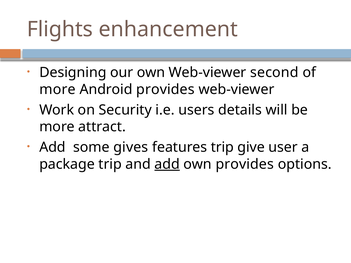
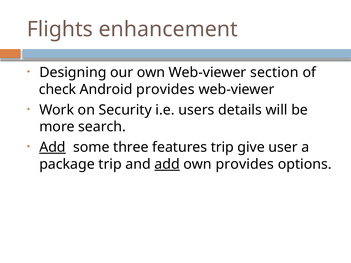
second: second -> section (274, 73)
more: more -> check (58, 90)
attract: attract -> search (102, 127)
Add underline: none -> present (52, 147)
gives: gives -> three (131, 147)
